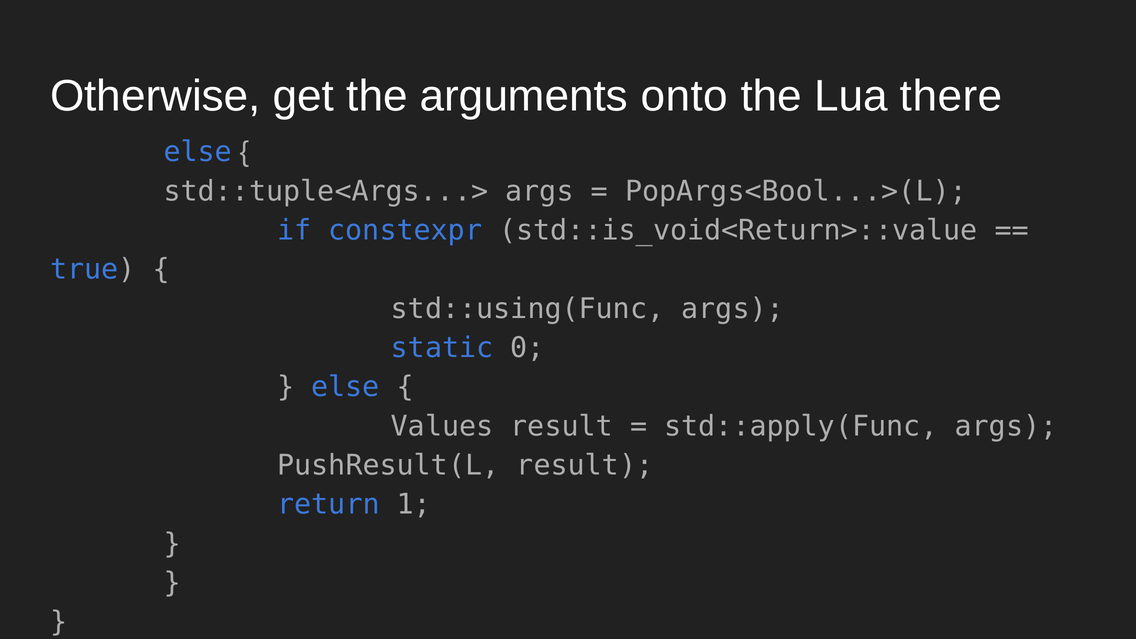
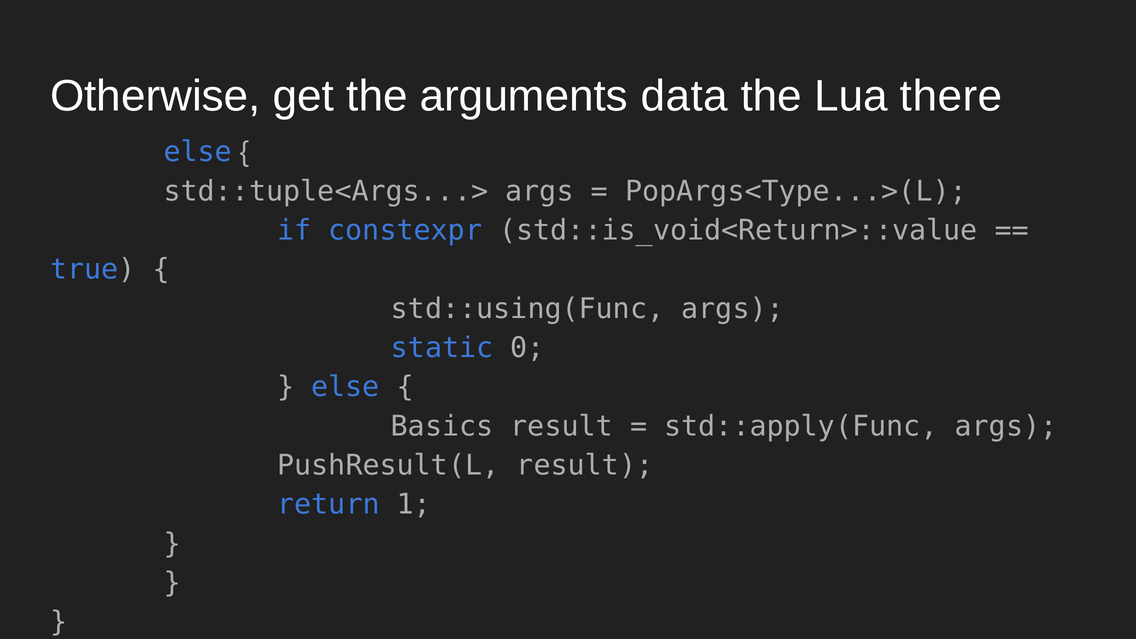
onto: onto -> data (684, 96)
PopArgs<Bool...>(L: PopArgs<Bool...>(L -> PopArgs<Type...>(L (796, 191)
Values: Values -> Basics (442, 426)
